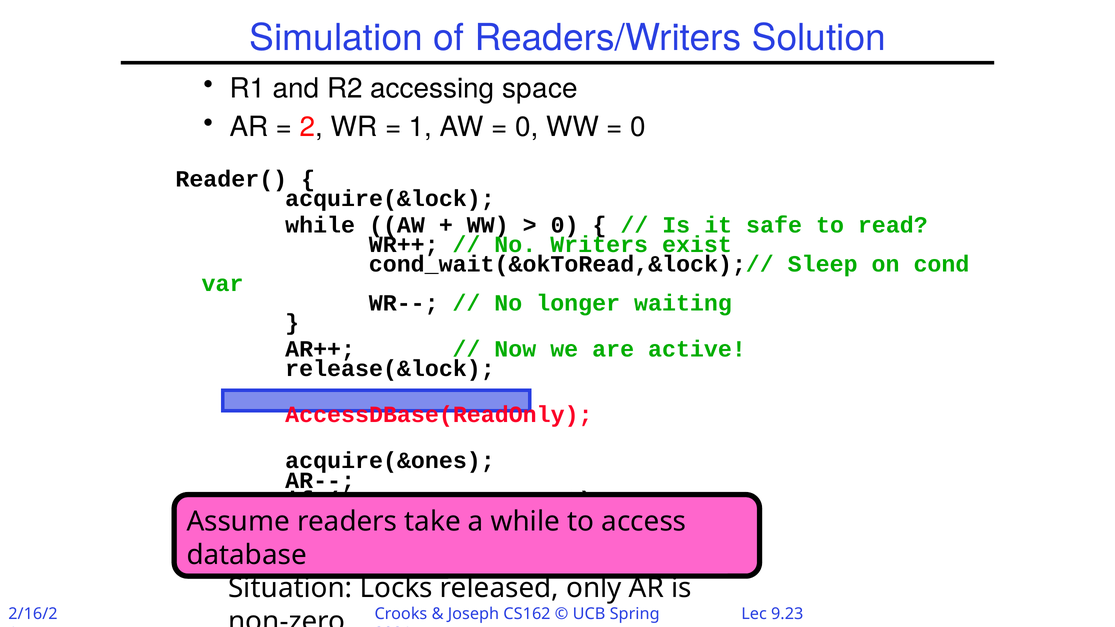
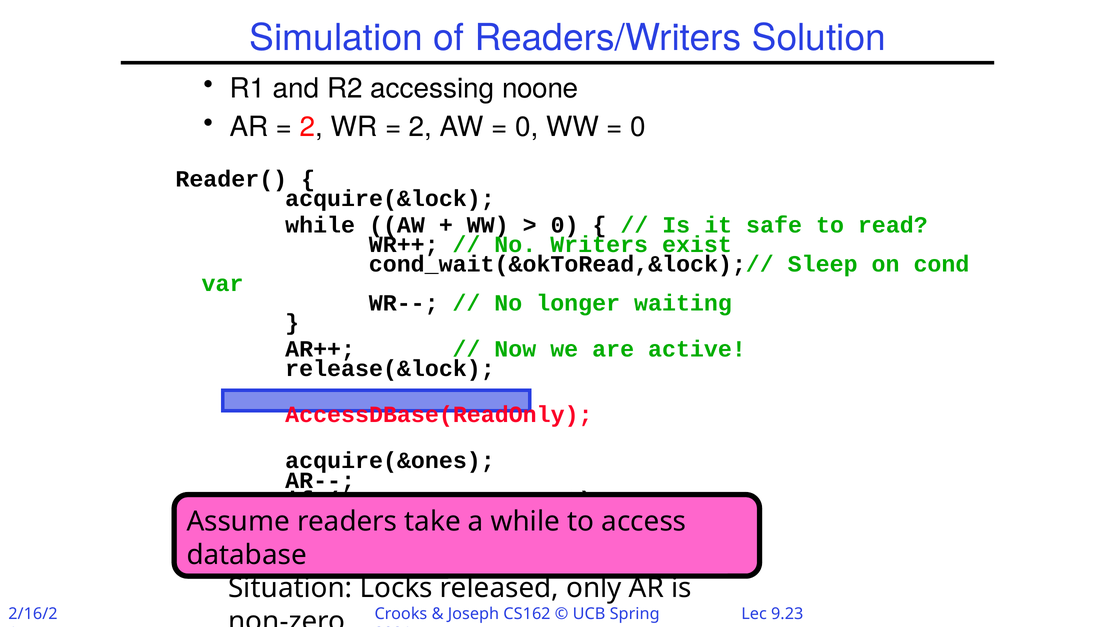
space: space -> noone (540, 89)
1: 1 -> 2 (421, 127)
